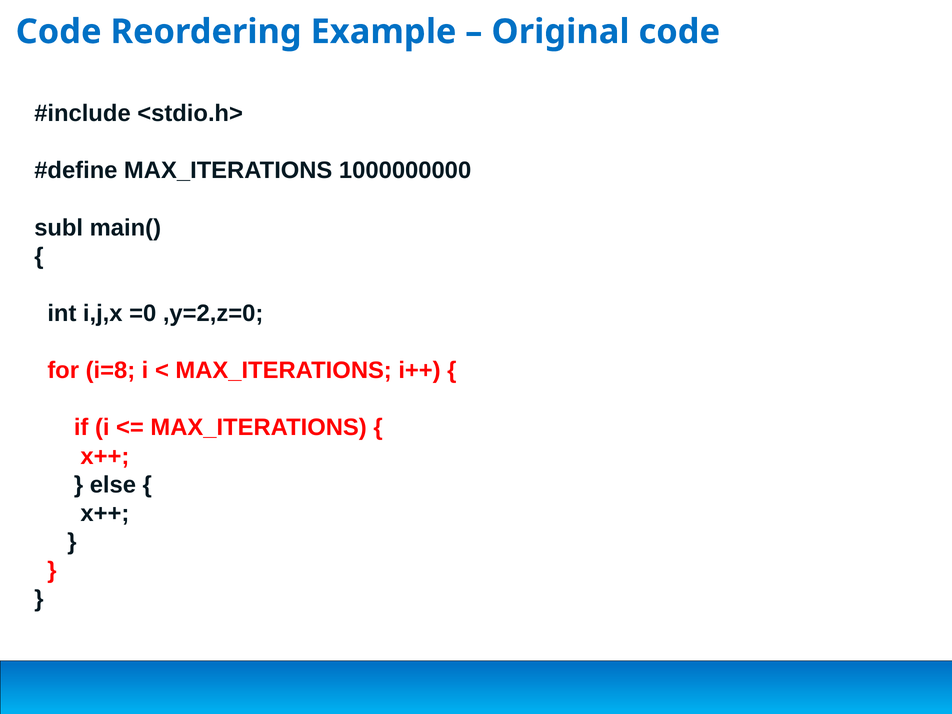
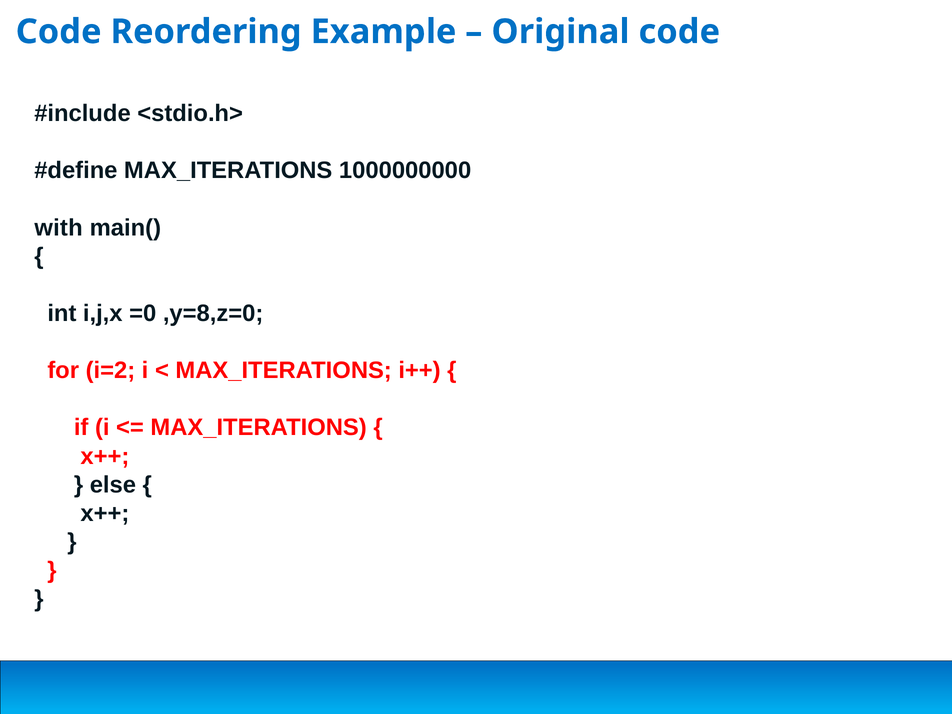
subl: subl -> with (59, 228)
,y=2,z=0: ,y=2,z=0 -> ,y=8,z=0 (213, 313)
i=8: i=8 -> i=2 (110, 370)
